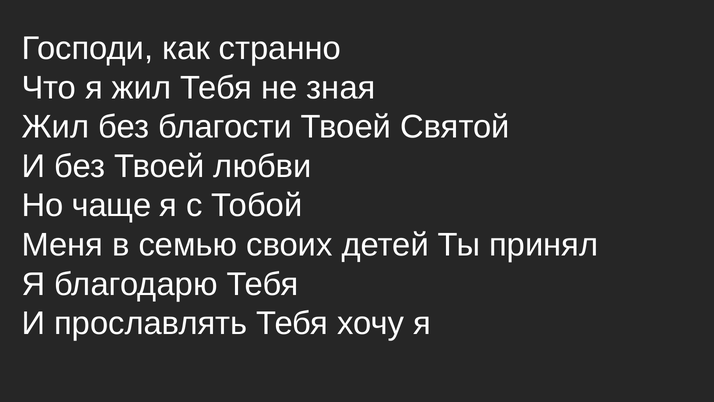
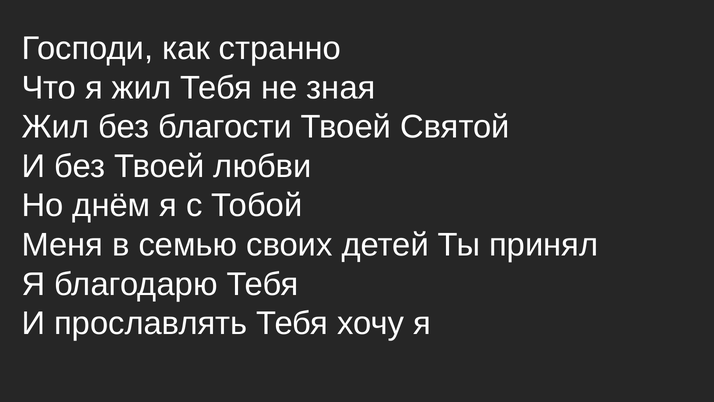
чаще: чаще -> днём (111, 205)
